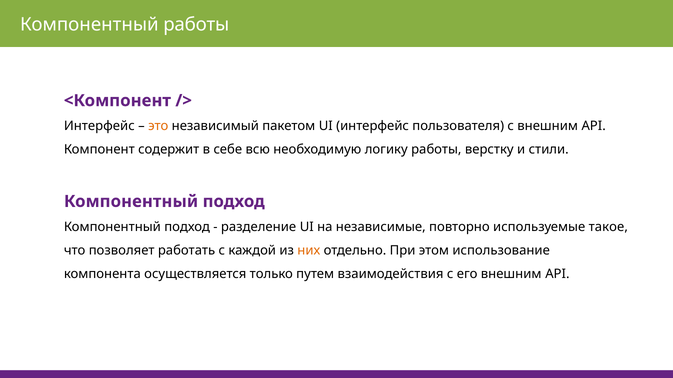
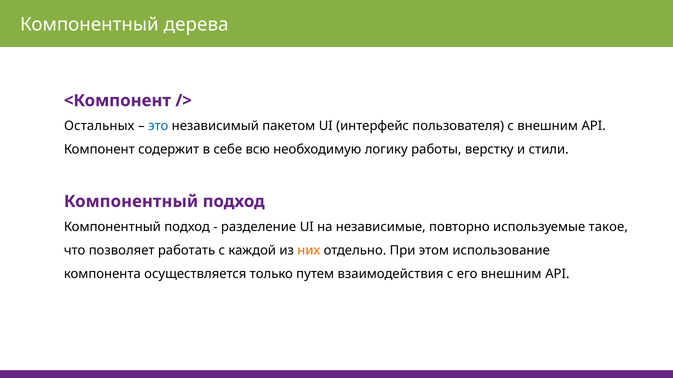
Компонентный работы: работы -> дерева (196, 24)
Интерфейс: Интерфейс -> Остальных (99, 126)
это colour: orange -> blue (158, 126)
